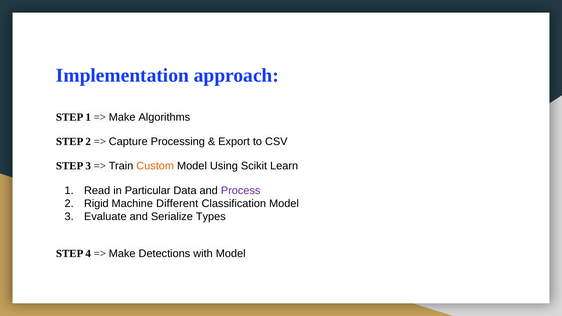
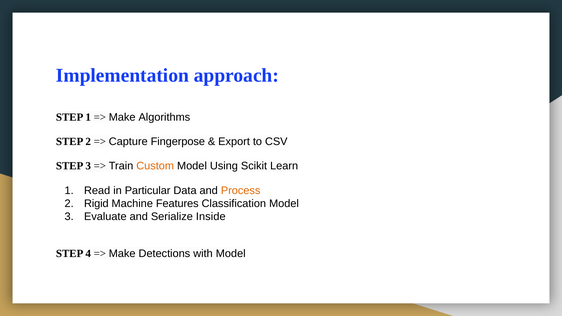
Processing: Processing -> Fingerpose (178, 142)
Process colour: purple -> orange (241, 191)
Different: Different -> Features (177, 204)
Types: Types -> Inside (211, 217)
